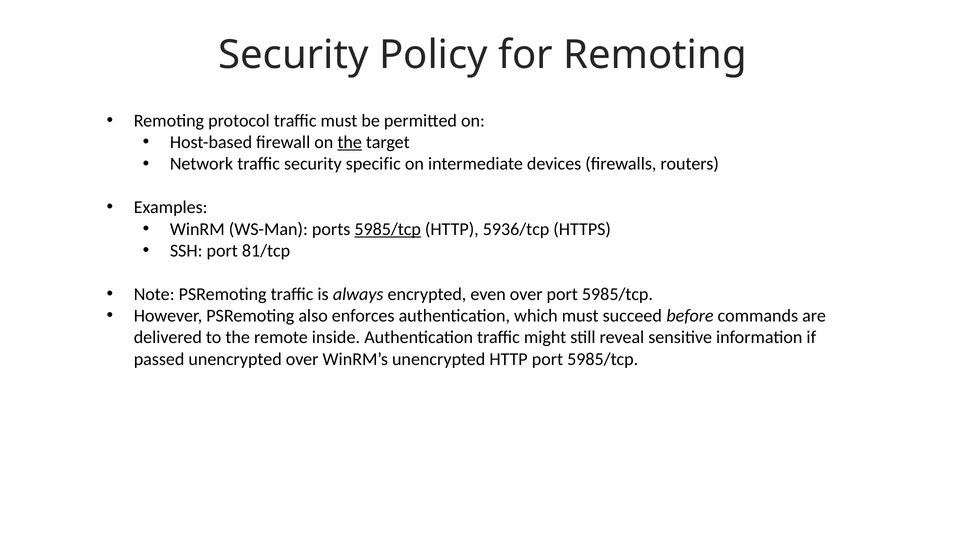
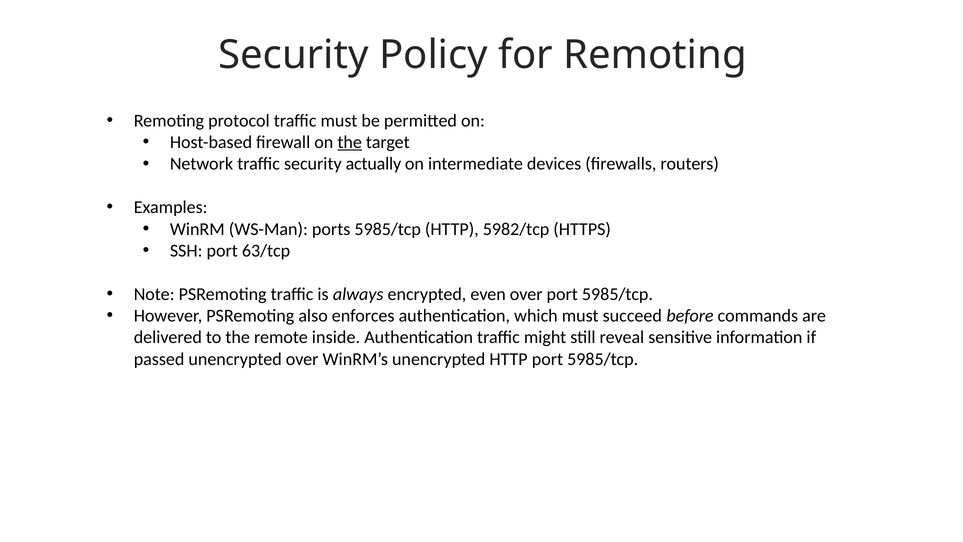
specific: specific -> actually (373, 164)
5985/tcp underline: present -> none (388, 229)
5936/tcp: 5936/tcp -> 5982/tcp (516, 229)
81/tcp: 81/tcp -> 63/tcp (266, 251)
